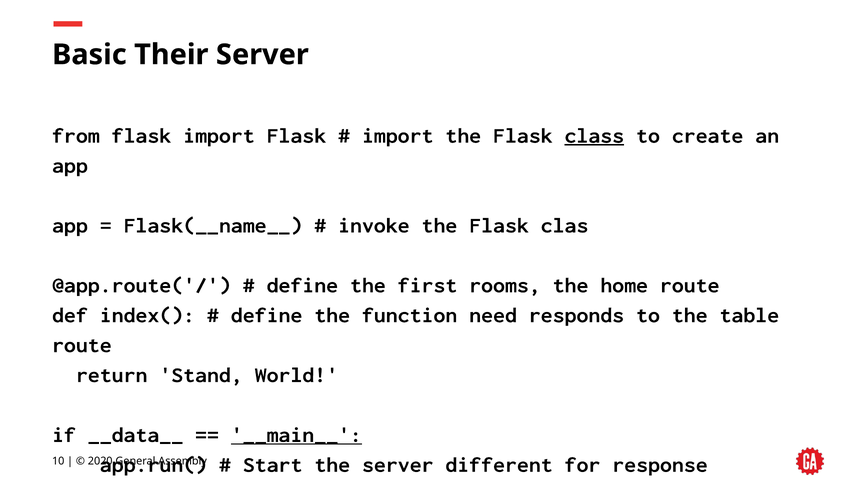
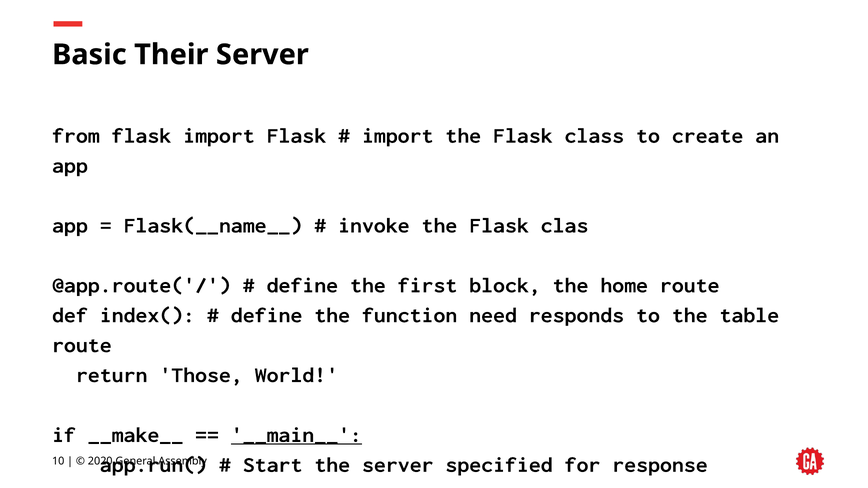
class underline: present -> none (594, 136)
rooms: rooms -> block (505, 285)
Stand: Stand -> Those (201, 375)
__data__: __data__ -> __make__ (135, 435)
different: different -> specified (499, 465)
